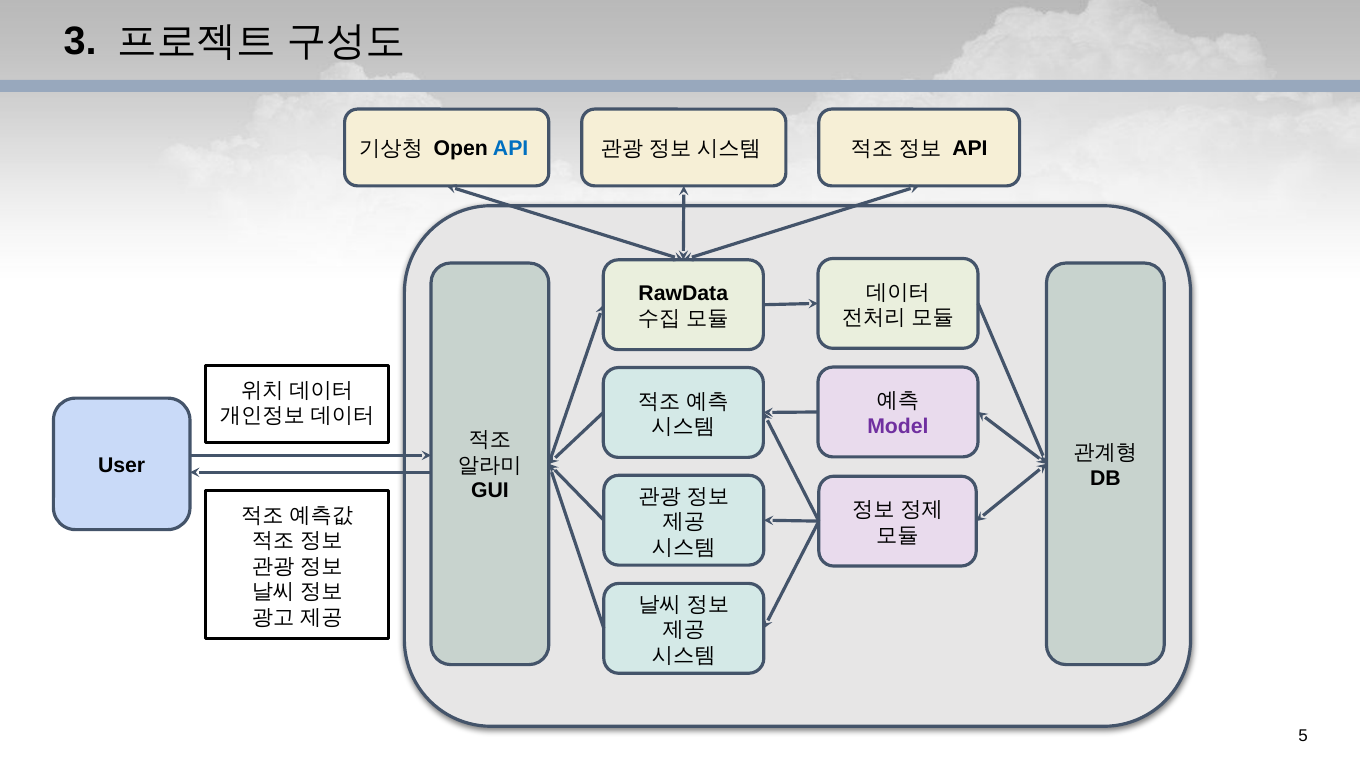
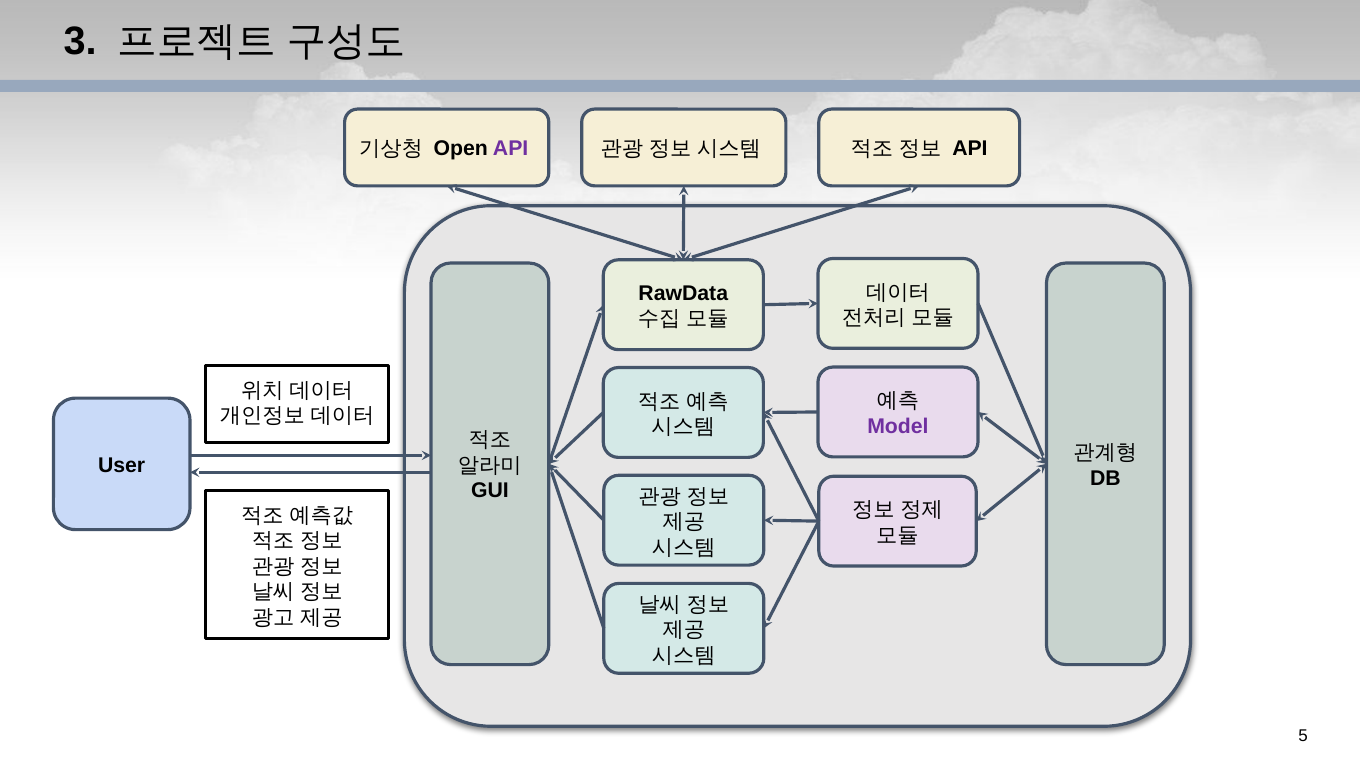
API colour: blue -> purple (511, 149)
